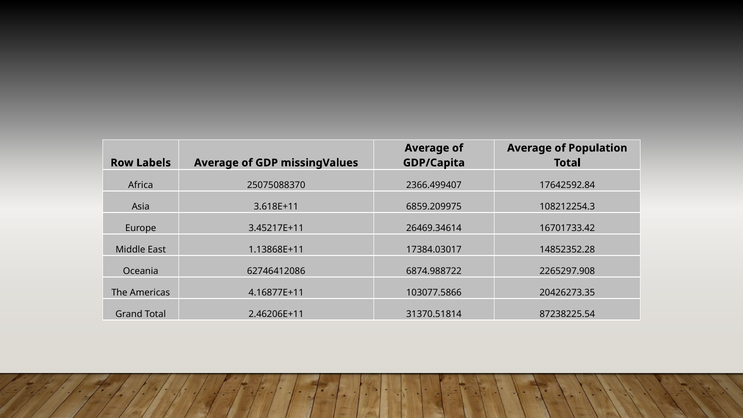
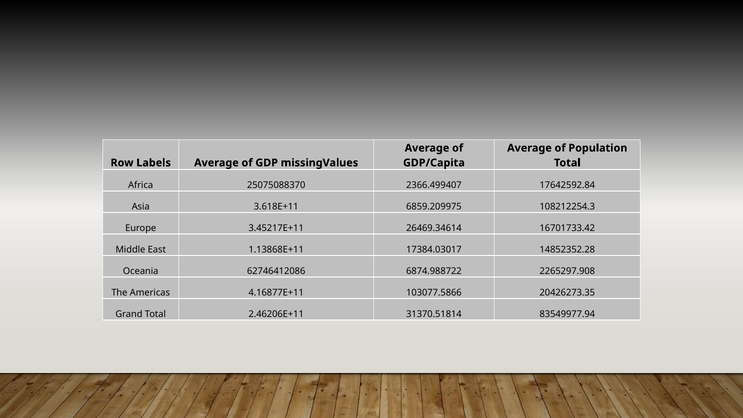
87238225.54: 87238225.54 -> 83549977.94 (567, 314)
